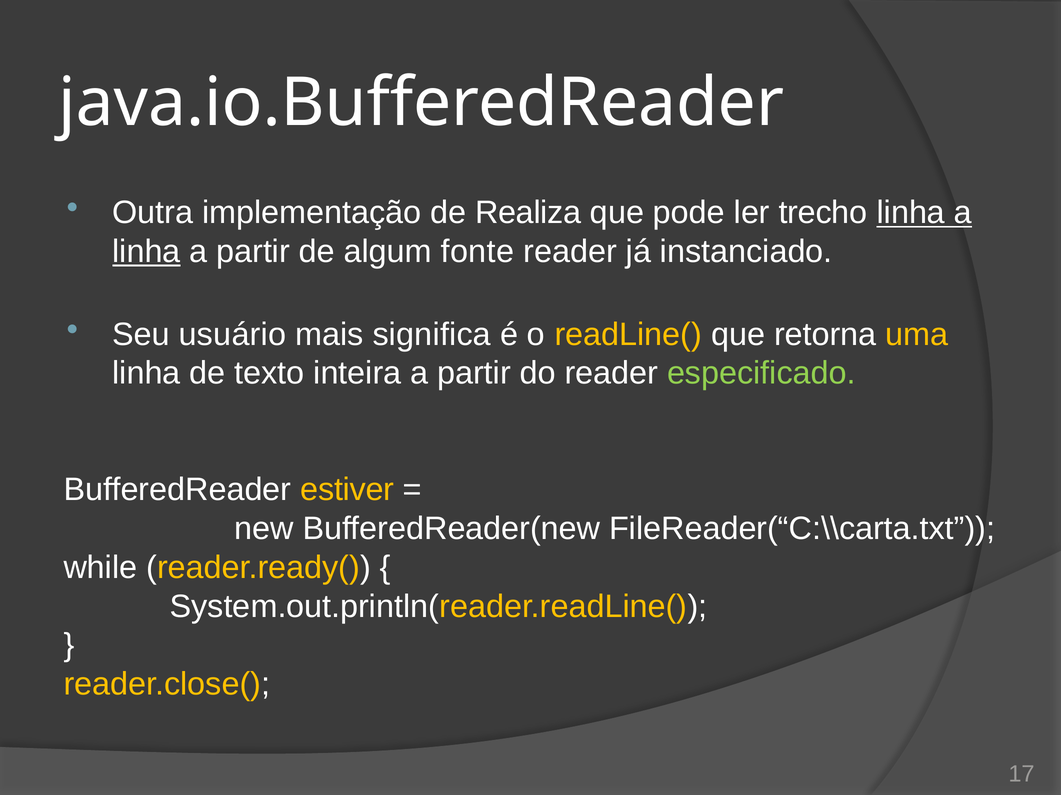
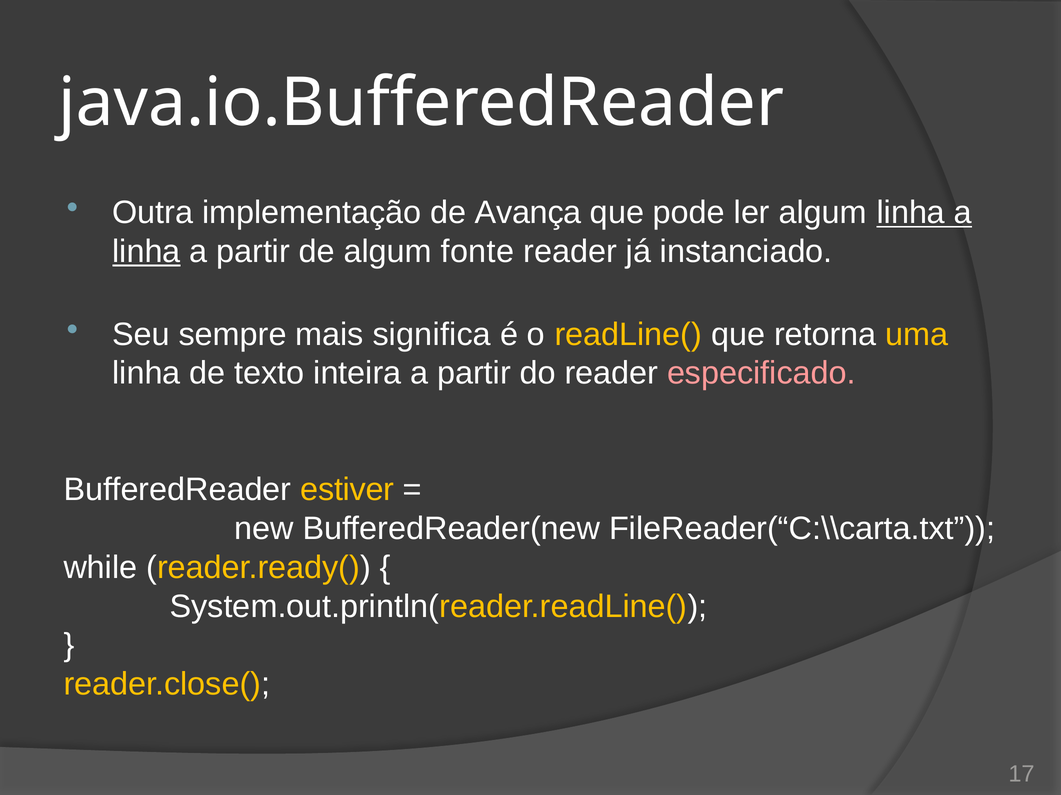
Realiza: Realiza -> Avança (528, 213)
ler trecho: trecho -> algum (823, 213)
usuário: usuário -> sempre (233, 335)
especificado colour: light green -> pink (761, 374)
